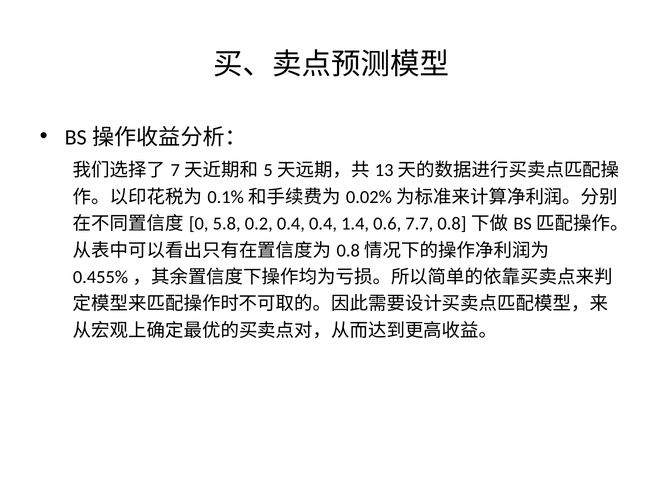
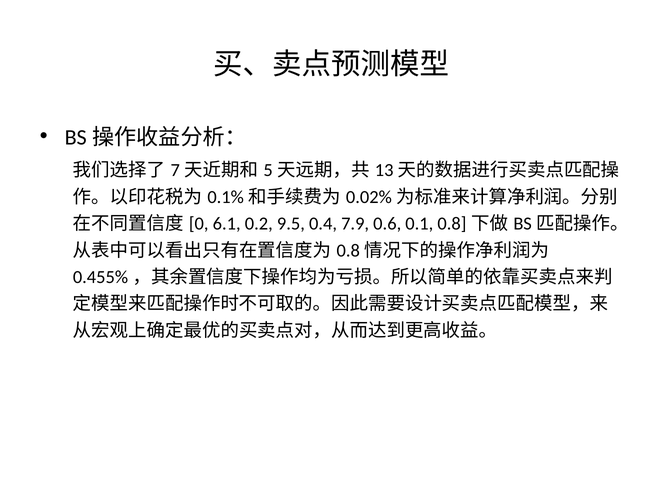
5.8: 5.8 -> 6.1 (227, 224)
0.2 0.4: 0.4 -> 9.5 (291, 224)
1.4: 1.4 -> 7.9 (355, 224)
7.7: 7.7 -> 0.1 (419, 224)
